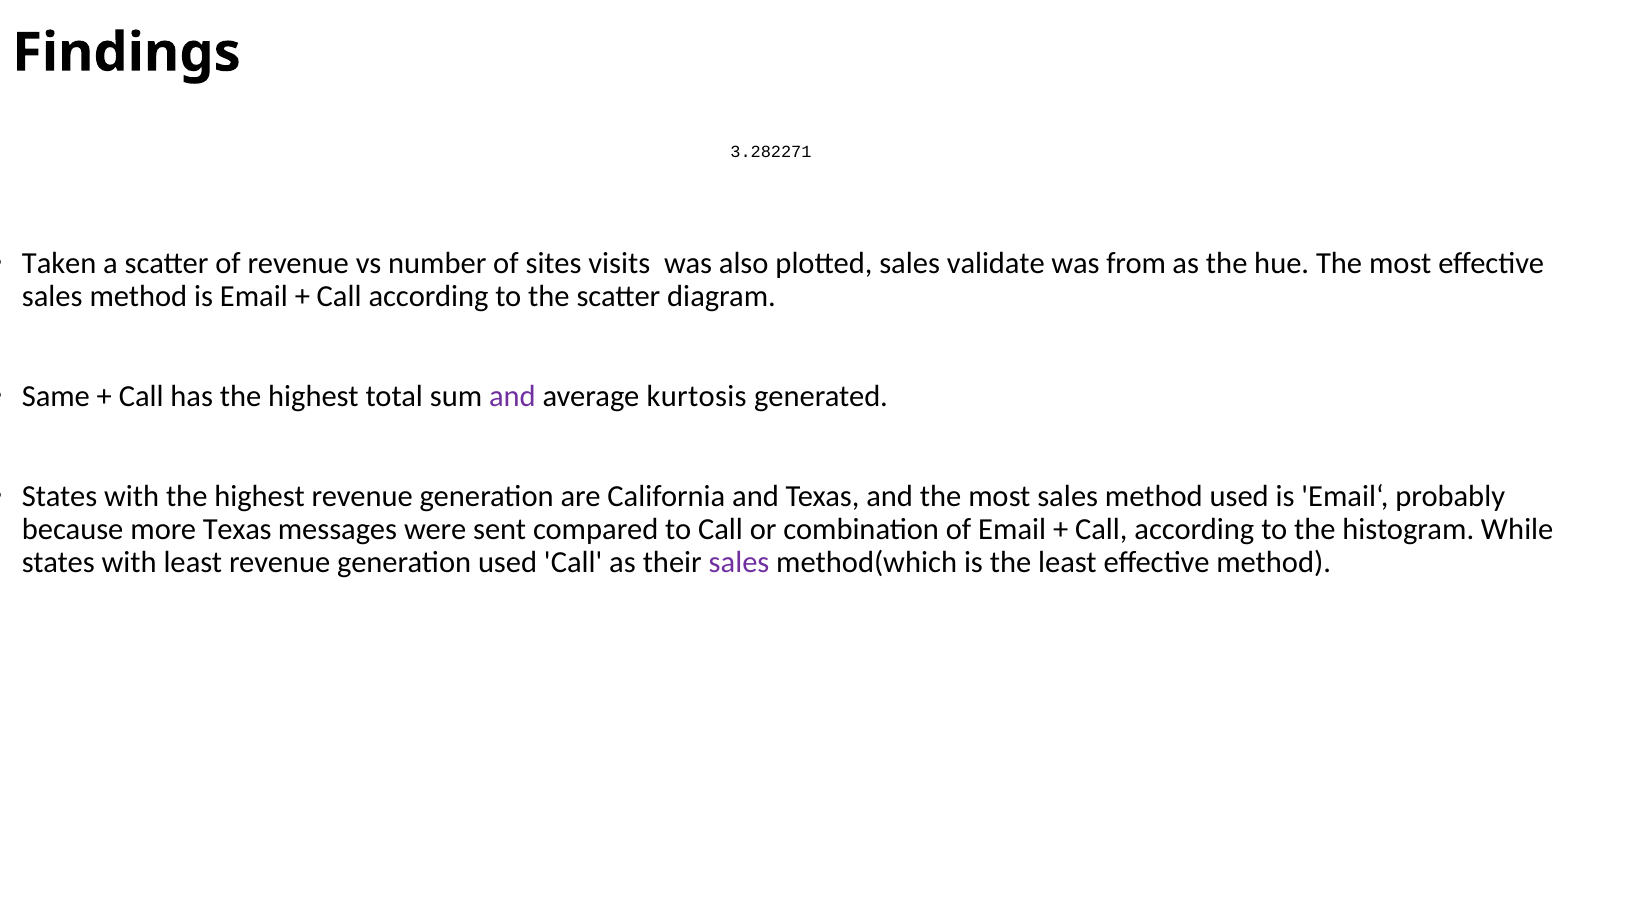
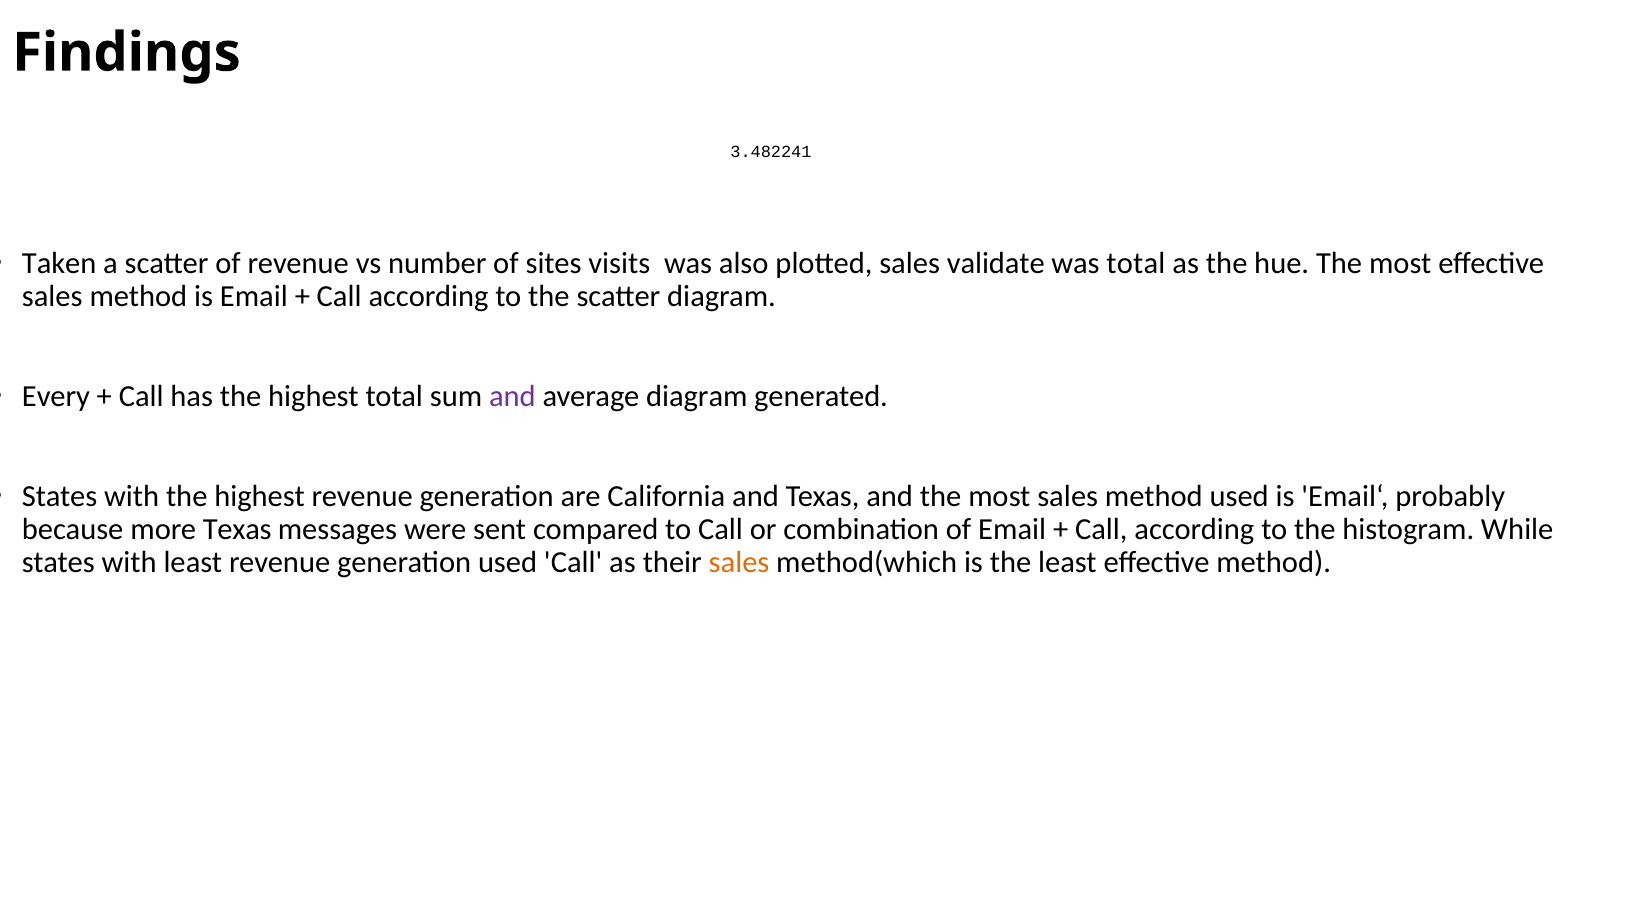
3.282271: 3.282271 -> 3.482241 (771, 151)
was from: from -> total (1136, 263)
Same: Same -> Every (56, 396)
average kurtosis: kurtosis -> diagram (697, 396)
sales colour: purple -> orange (739, 562)
